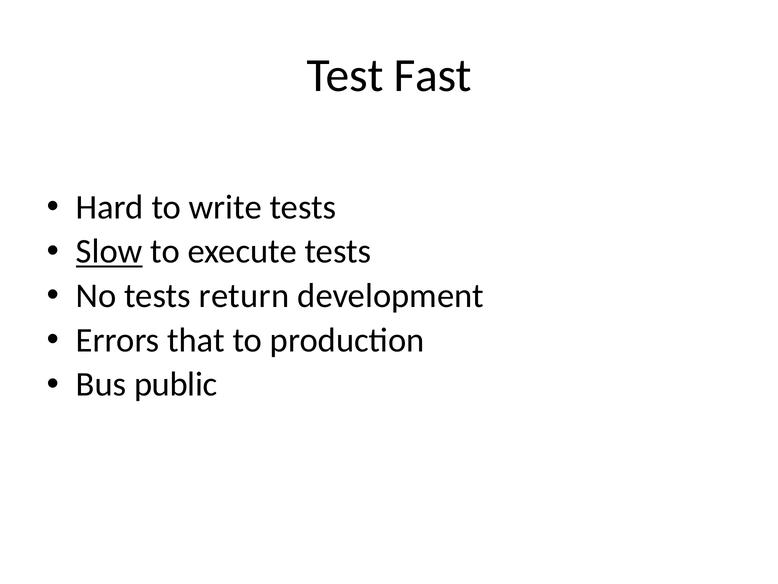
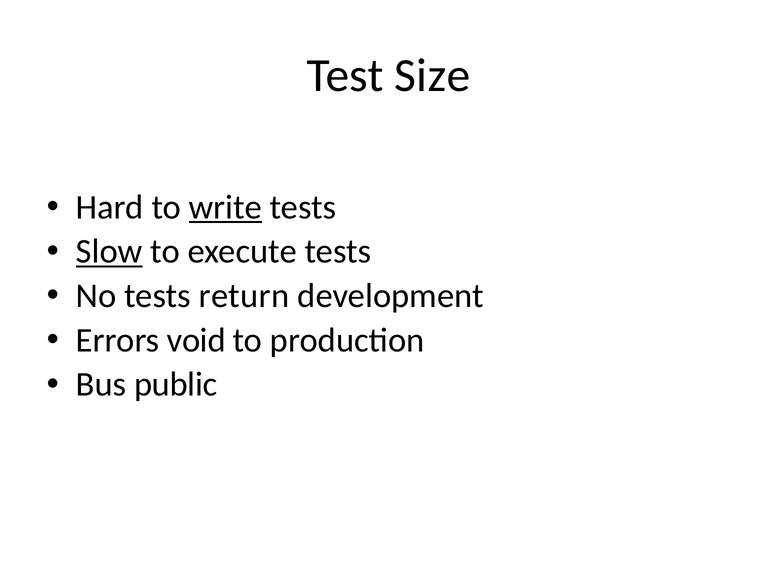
Fast: Fast -> Size (432, 75)
write underline: none -> present (225, 207)
that: that -> void (196, 340)
